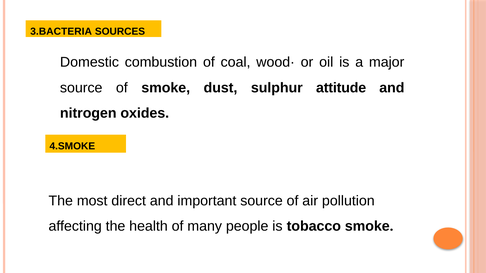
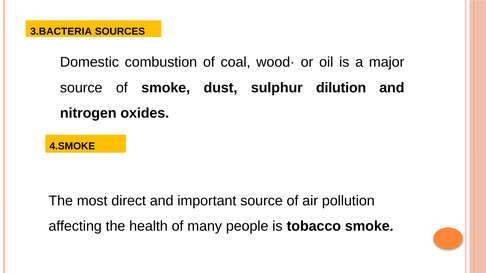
attitude: attitude -> dilution (341, 88)
